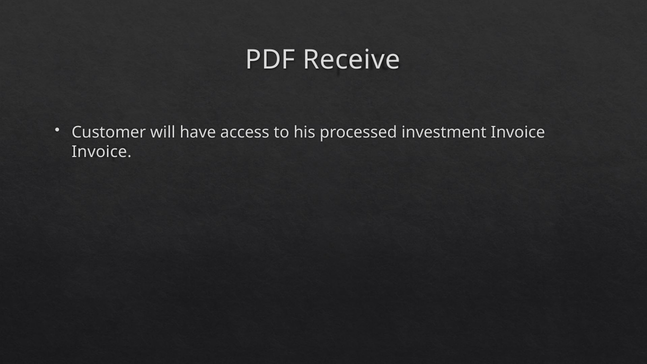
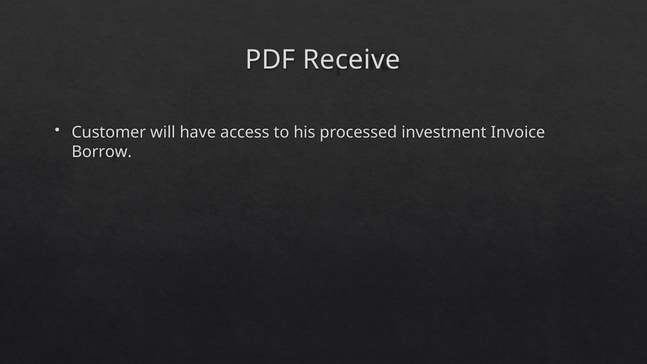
Invoice: Invoice -> Borrow (102, 152)
